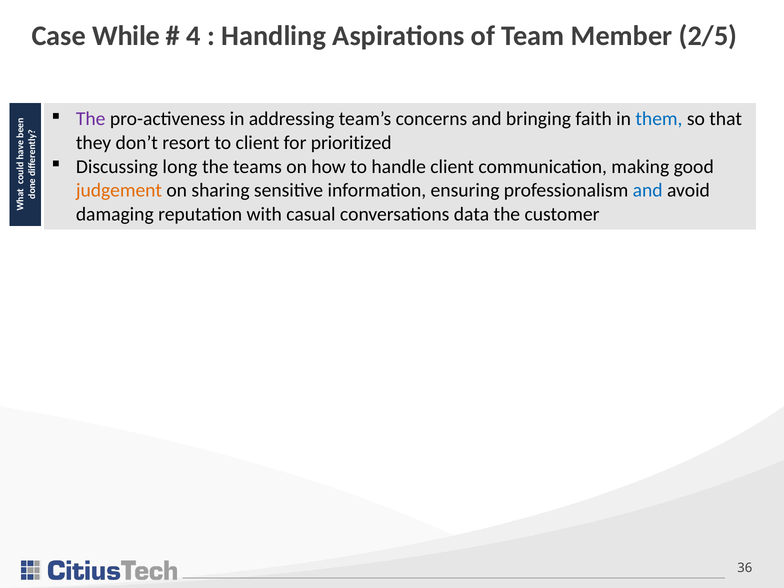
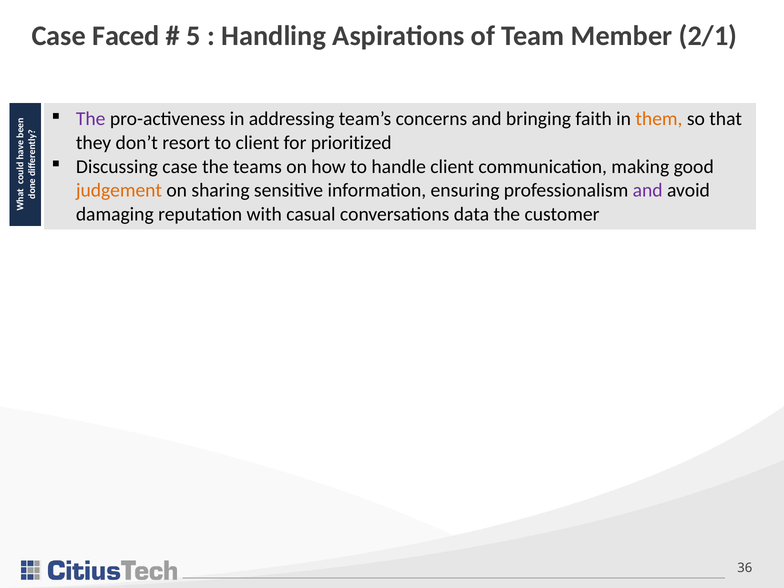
While: While -> Faced (126, 36)
4: 4 -> 5 (194, 36)
2/5: 2/5 -> 2/1 (708, 36)
them colour: blue -> orange (659, 119)
Discussing long: long -> case (180, 167)
and colour: blue -> purple (648, 190)
